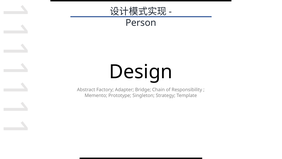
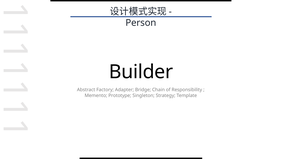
Design: Design -> Builder (141, 72)
